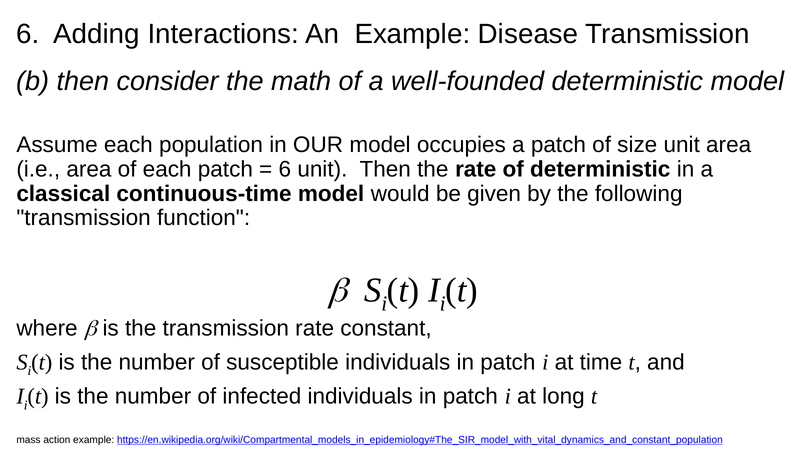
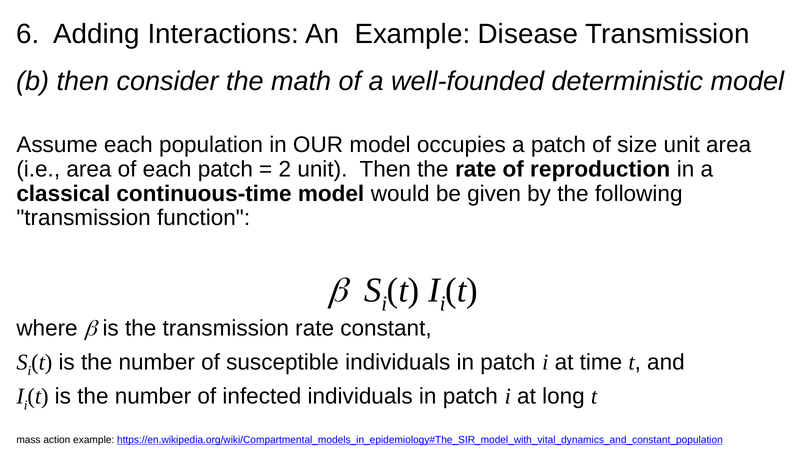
6: 6 -> 2 (285, 169)
of deterministic: deterministic -> reproduction (600, 169)
